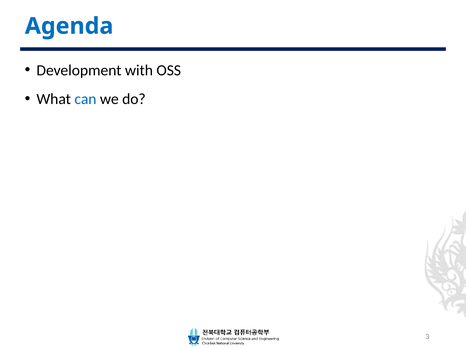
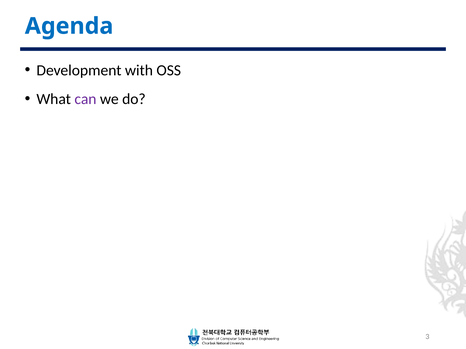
can colour: blue -> purple (85, 99)
